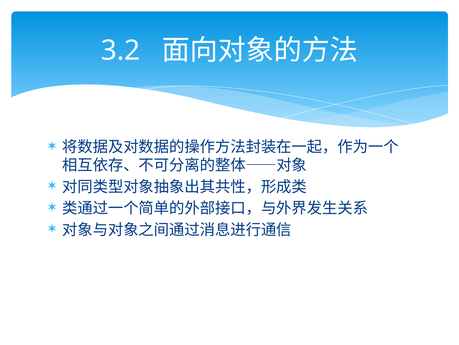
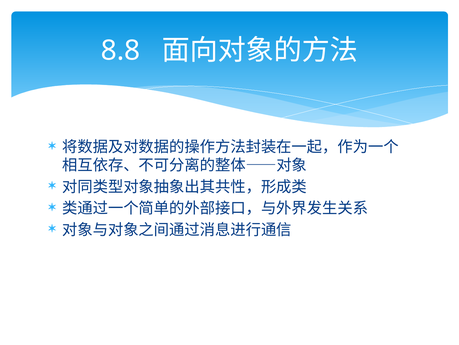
3.2: 3.2 -> 8.8 (121, 50)
